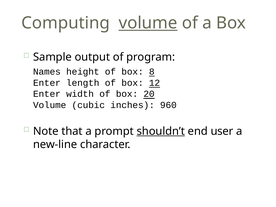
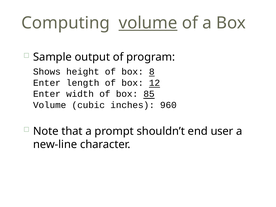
Names: Names -> Shows (47, 72)
20: 20 -> 85 (149, 94)
shouldn’t underline: present -> none (161, 131)
